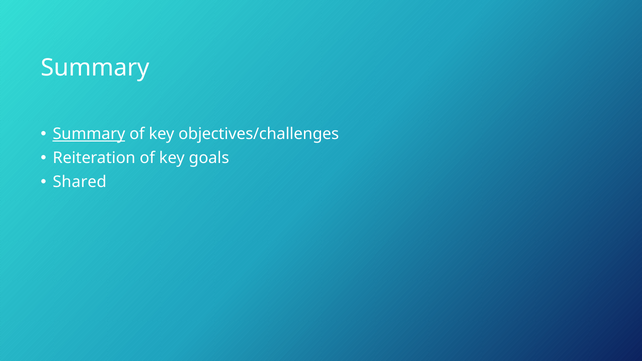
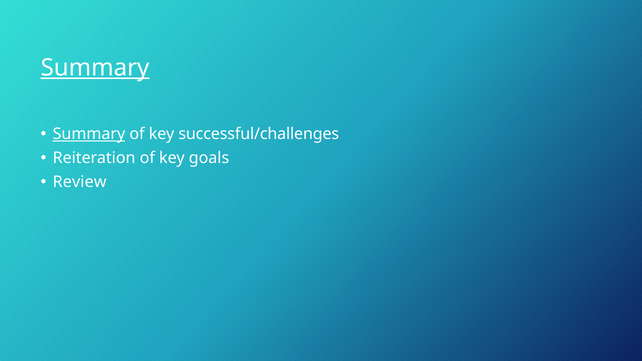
Summary underline: none -> present (95, 68)
objectives/challenges: objectives/challenges -> successful/challenges (259, 134)
Shared: Shared -> Review (80, 182)
